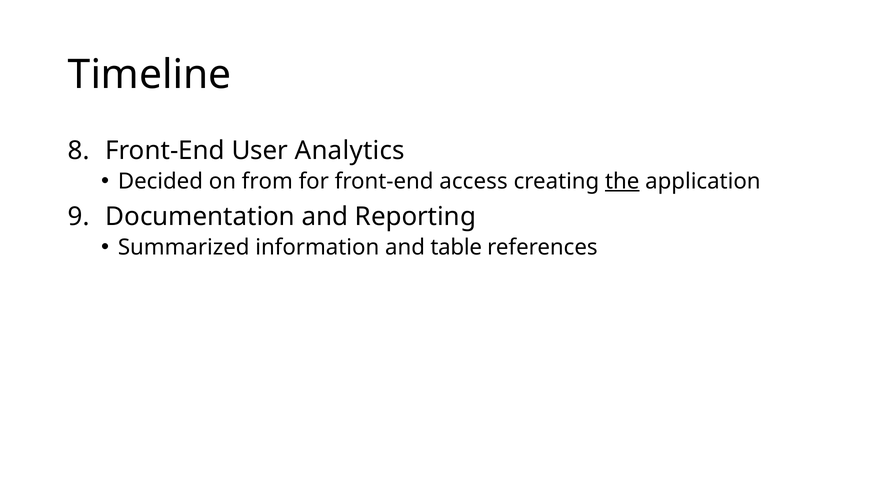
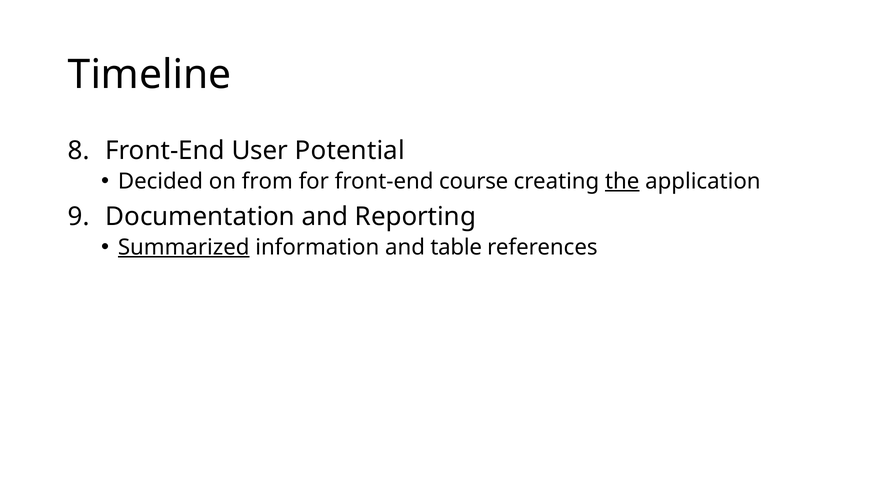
Analytics: Analytics -> Potential (350, 150)
access: access -> course (474, 181)
Summarized underline: none -> present (184, 247)
